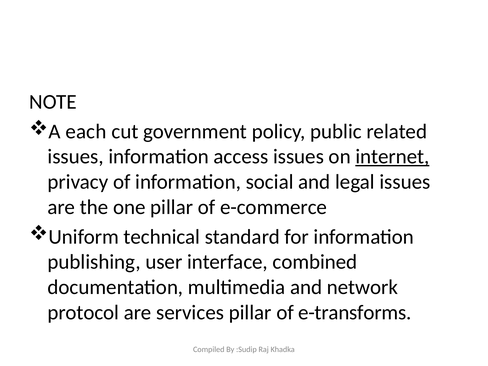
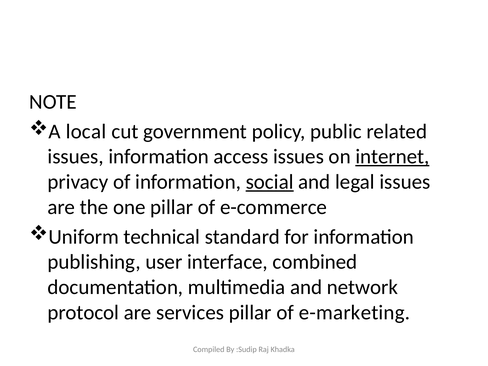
each: each -> local (86, 131)
social underline: none -> present (270, 182)
e-transforms: e-transforms -> e-marketing (355, 312)
